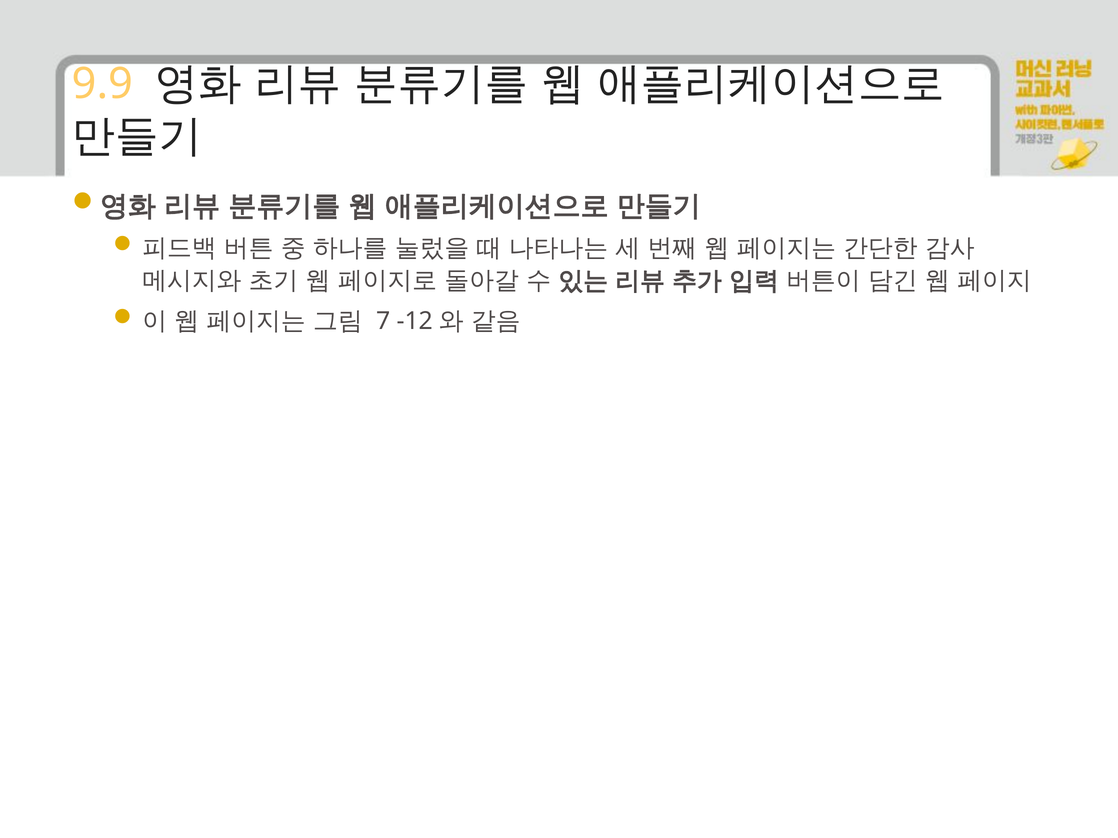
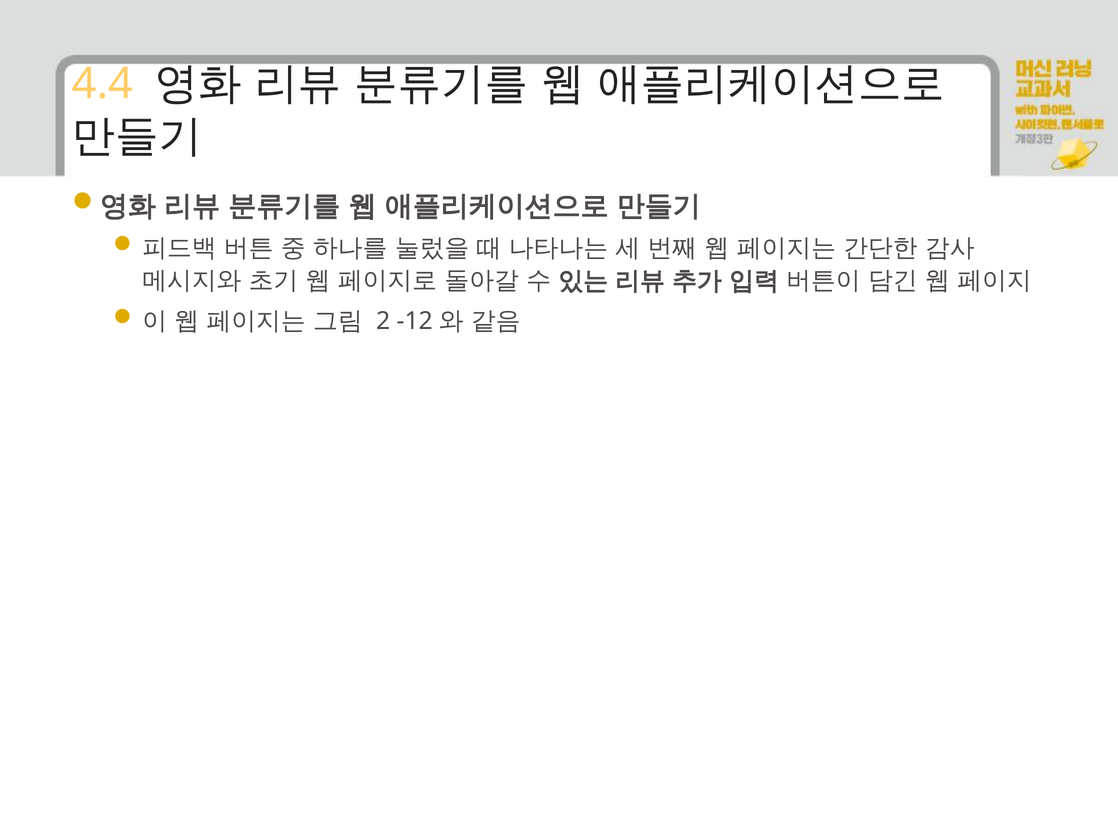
9.9: 9.9 -> 4.4 (103, 84)
7: 7 -> 2 (383, 321)
